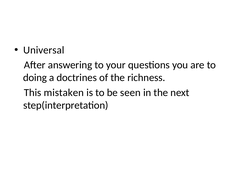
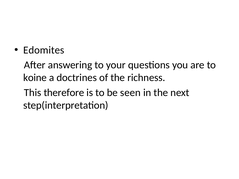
Universal: Universal -> Edomites (44, 50)
doing: doing -> koine (35, 78)
mistaken: mistaken -> therefore (64, 93)
